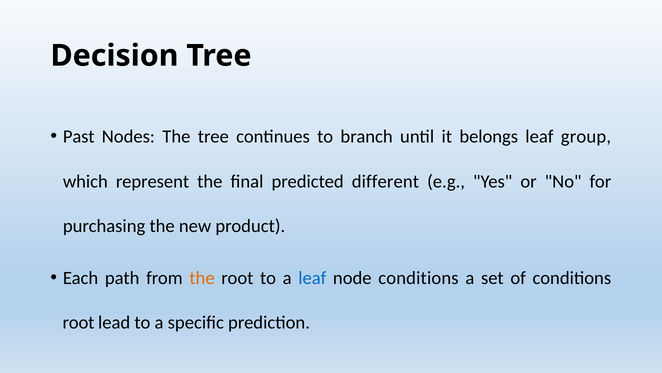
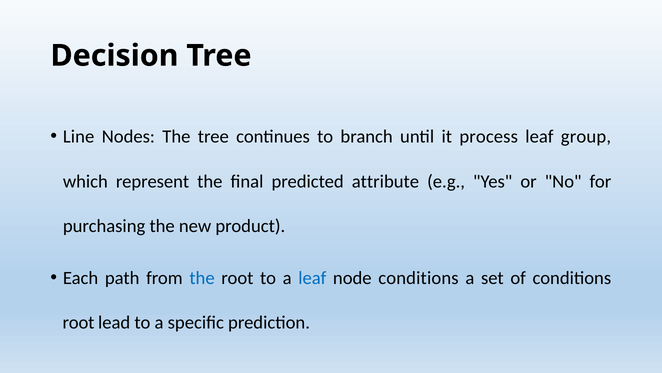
Past: Past -> Line (79, 136)
belongs: belongs -> process (489, 136)
different: different -> attribute (385, 181)
the colour: orange -> blue (202, 278)
